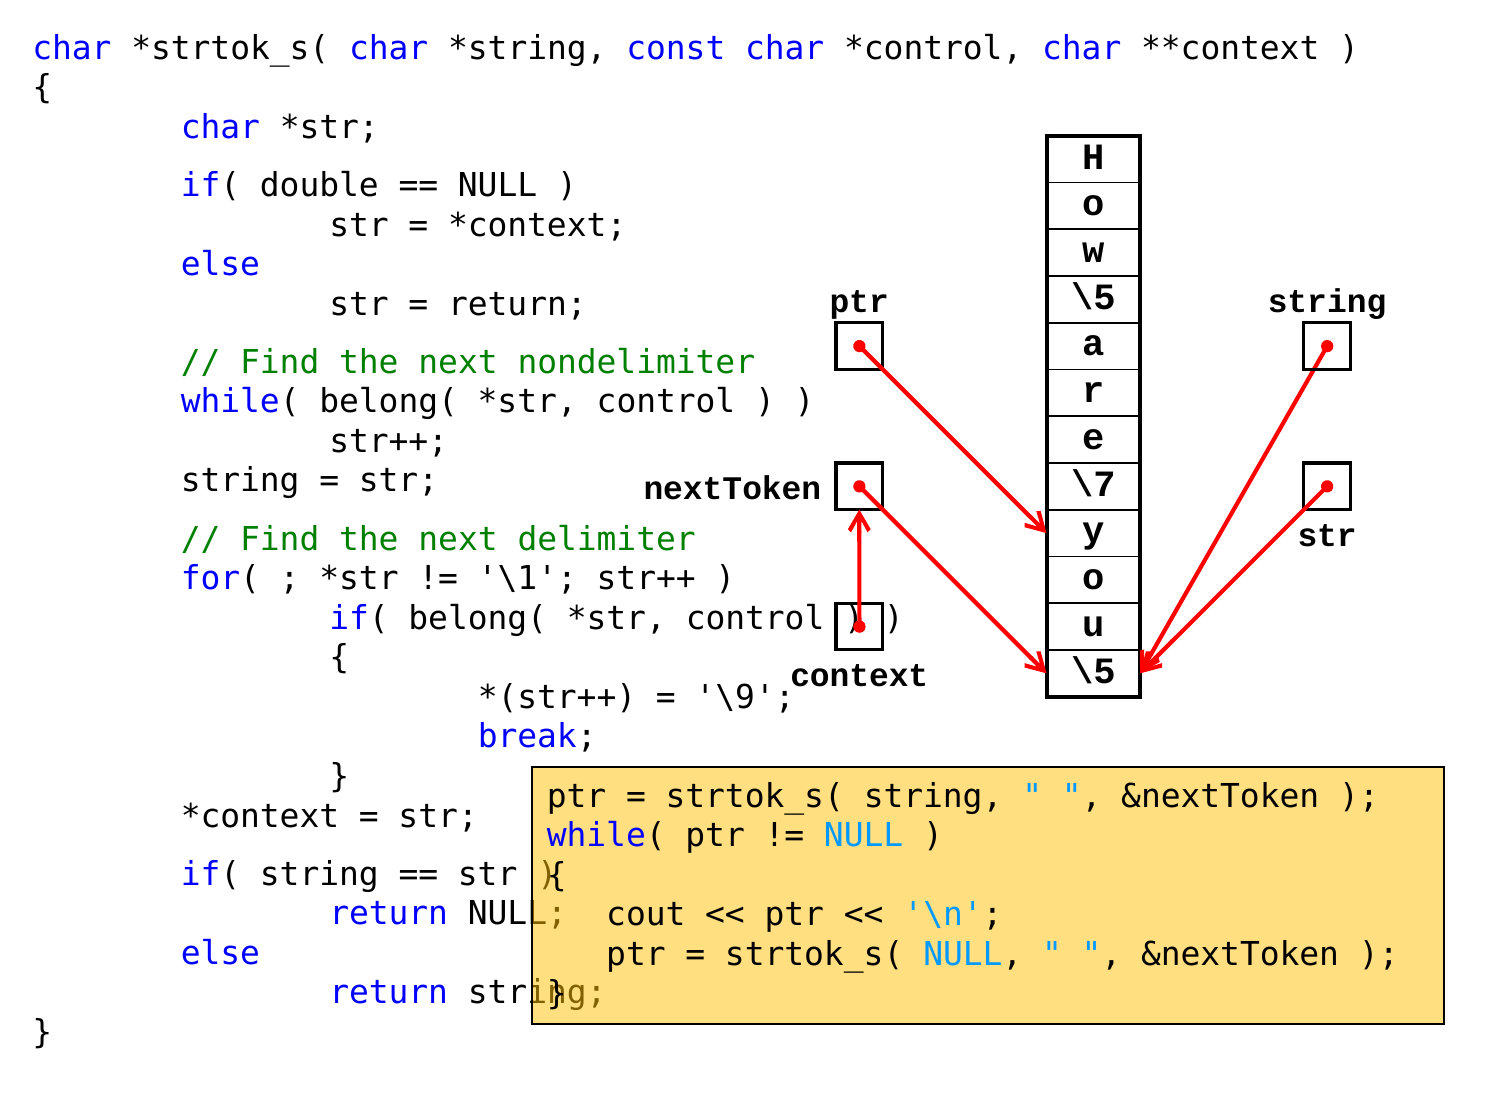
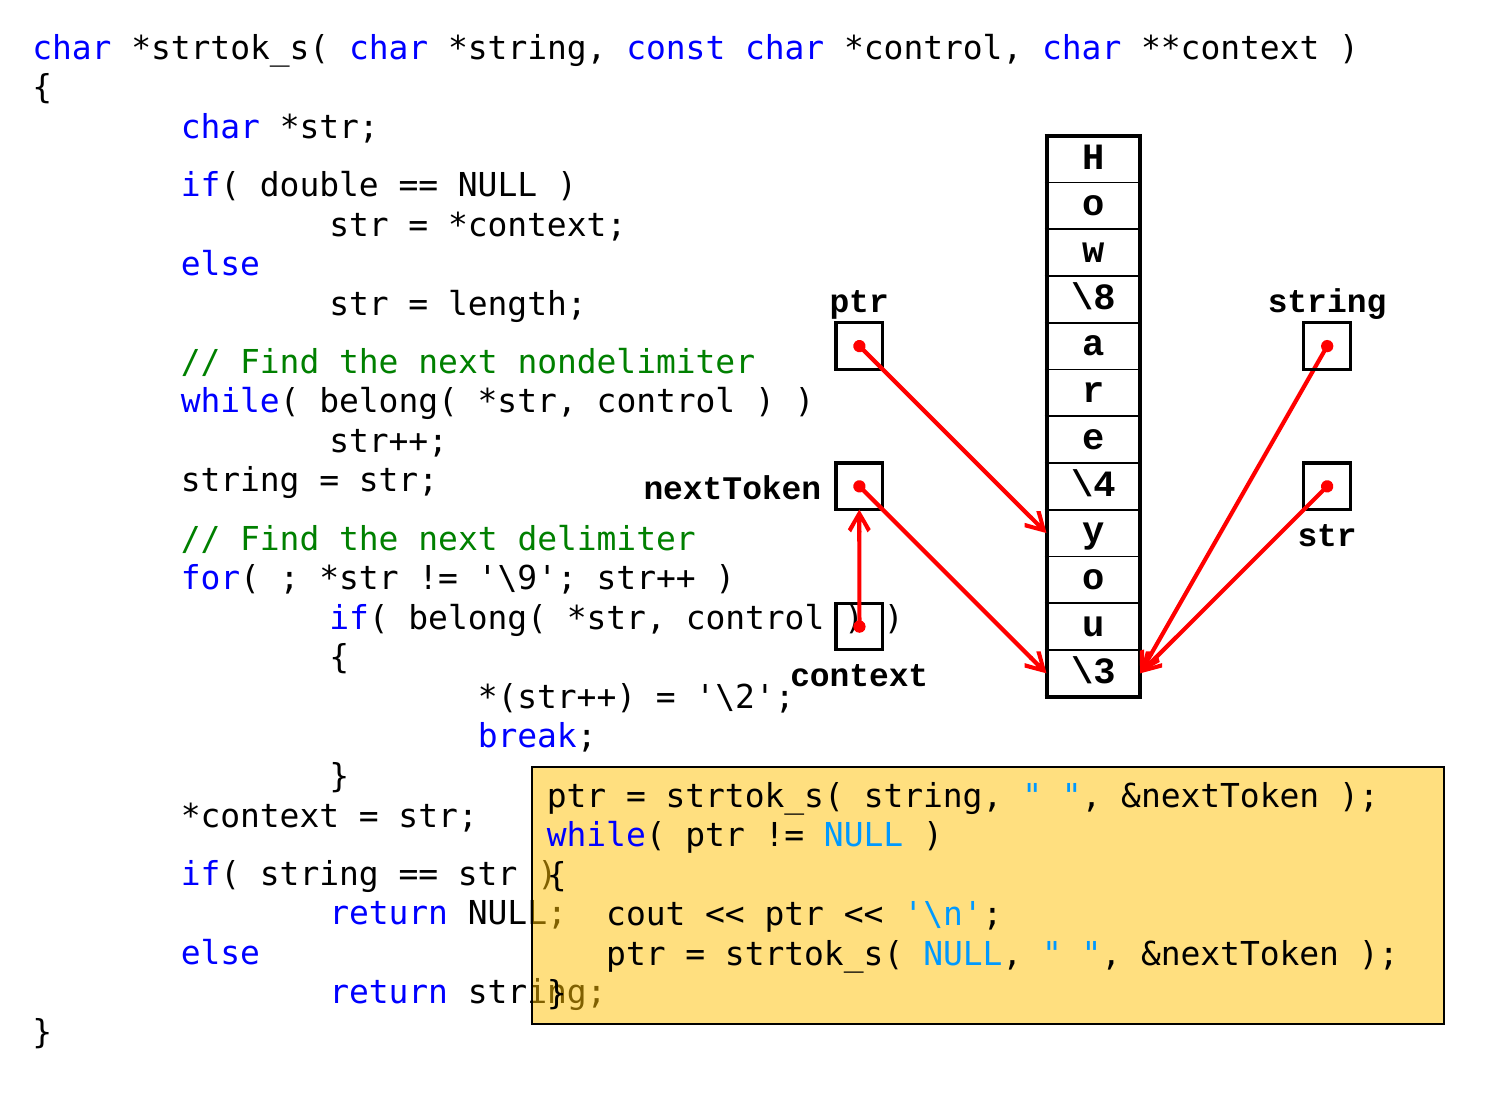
\5: \5 -> \8 (1093, 297)
return: return -> length (517, 305)
\7: \7 -> \4 (1093, 484)
\1: \1 -> \9 (527, 579)
\5: \5 -> \3 (1093, 671)
\9: \9 -> \2 (745, 698)
